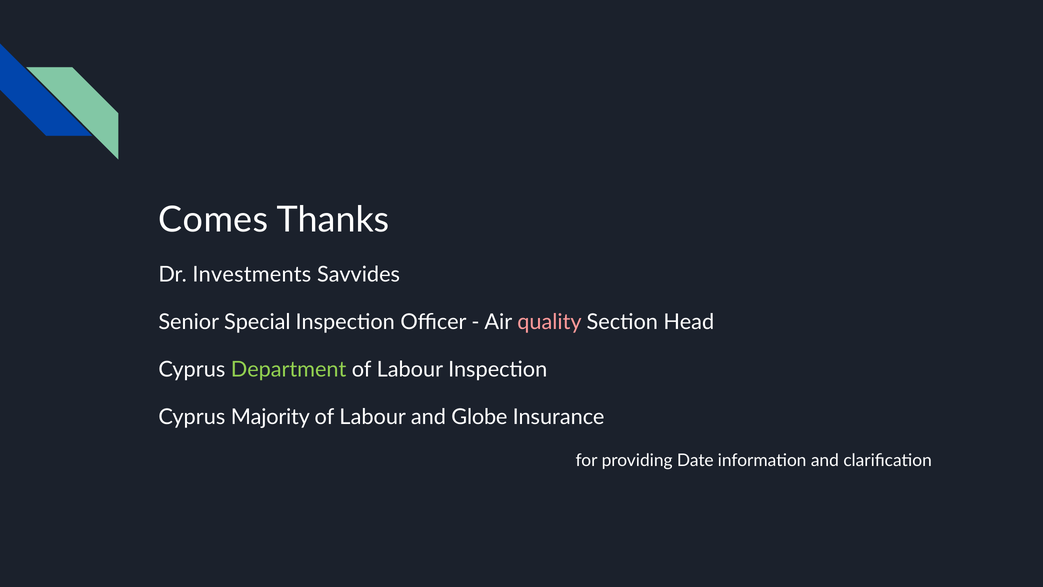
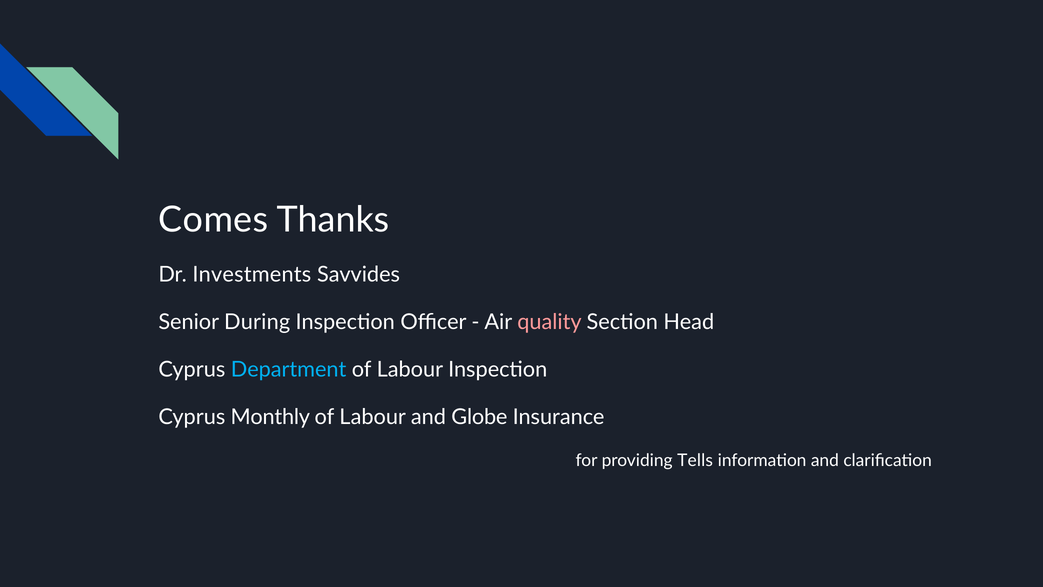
Special: Special -> During (257, 322)
Department colour: light green -> light blue (289, 369)
Majority: Majority -> Monthly (270, 417)
Date: Date -> Tells (695, 460)
